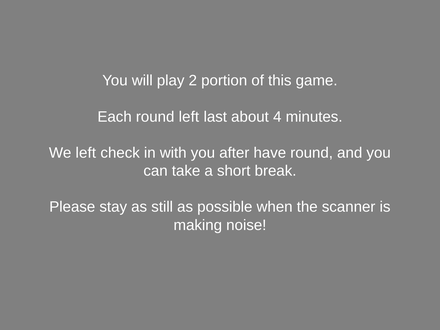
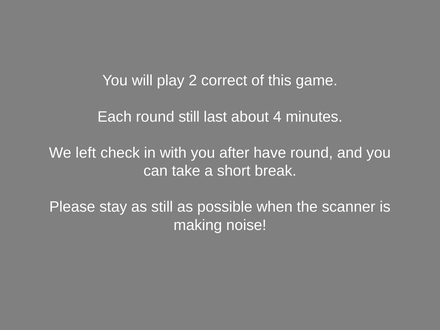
portion: portion -> correct (224, 81)
round left: left -> still (189, 117)
